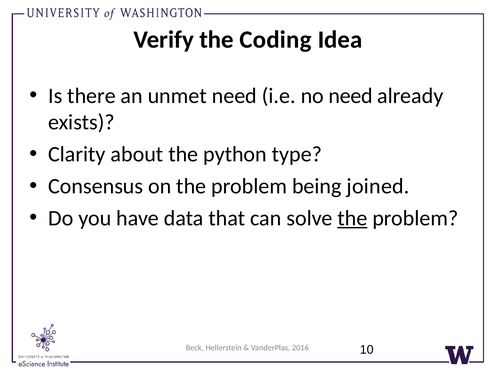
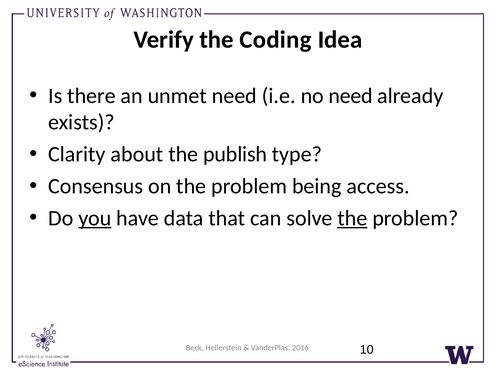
python: python -> publish (235, 154)
joined: joined -> access (378, 186)
you underline: none -> present (95, 218)
